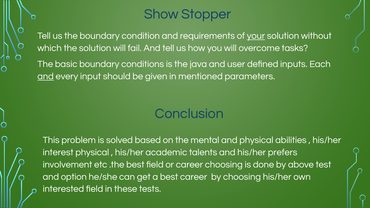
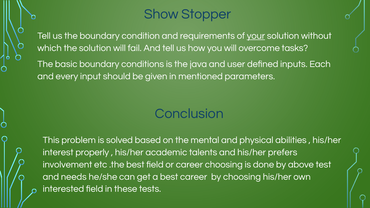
and underline: present -> none (46, 76)
interest physical: physical -> properly (92, 152)
option: option -> needs (74, 177)
